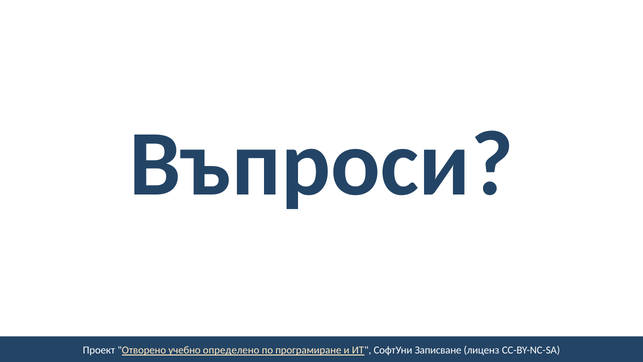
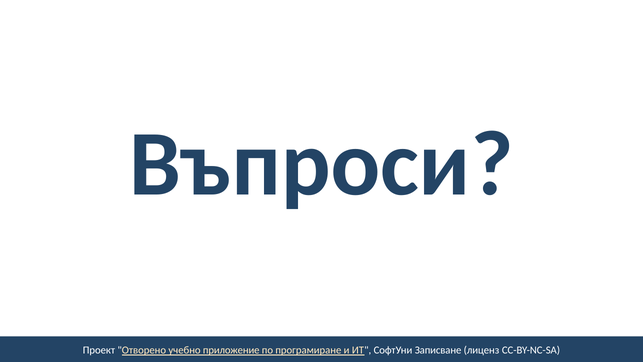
определено: определено -> приложение (231, 350)
